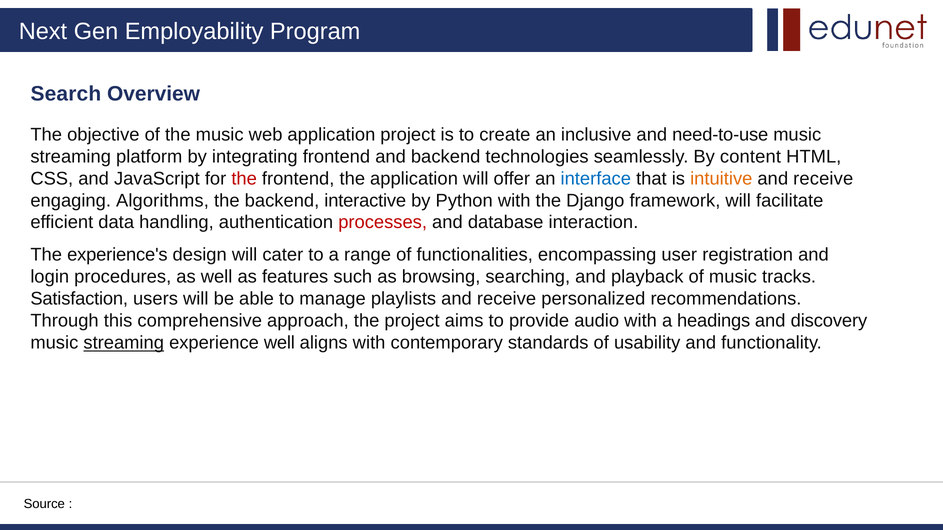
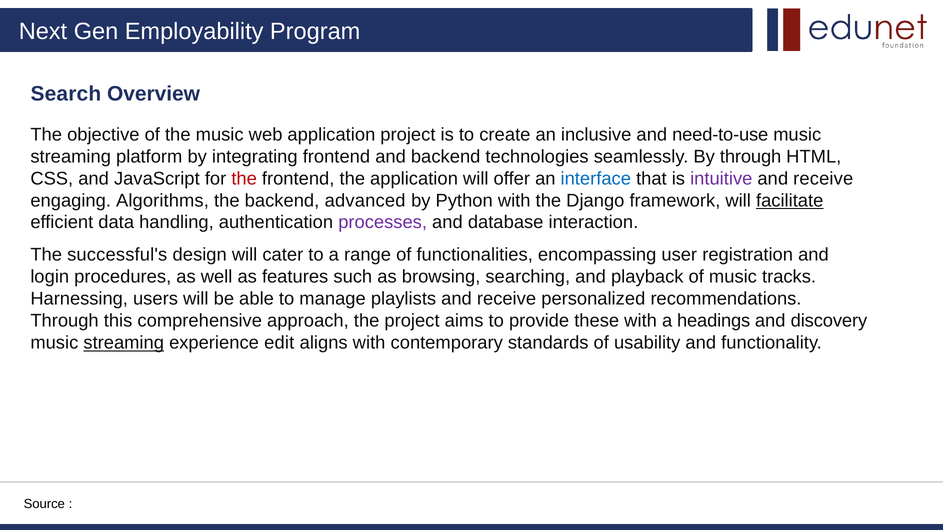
By content: content -> through (751, 157)
intuitive colour: orange -> purple (721, 179)
interactive: interactive -> advanced (365, 201)
facilitate underline: none -> present (790, 201)
processes colour: red -> purple (383, 223)
experience's: experience's -> successful's (117, 255)
Satisfaction: Satisfaction -> Harnessing (79, 299)
audio: audio -> these (597, 321)
experience well: well -> edit (279, 343)
